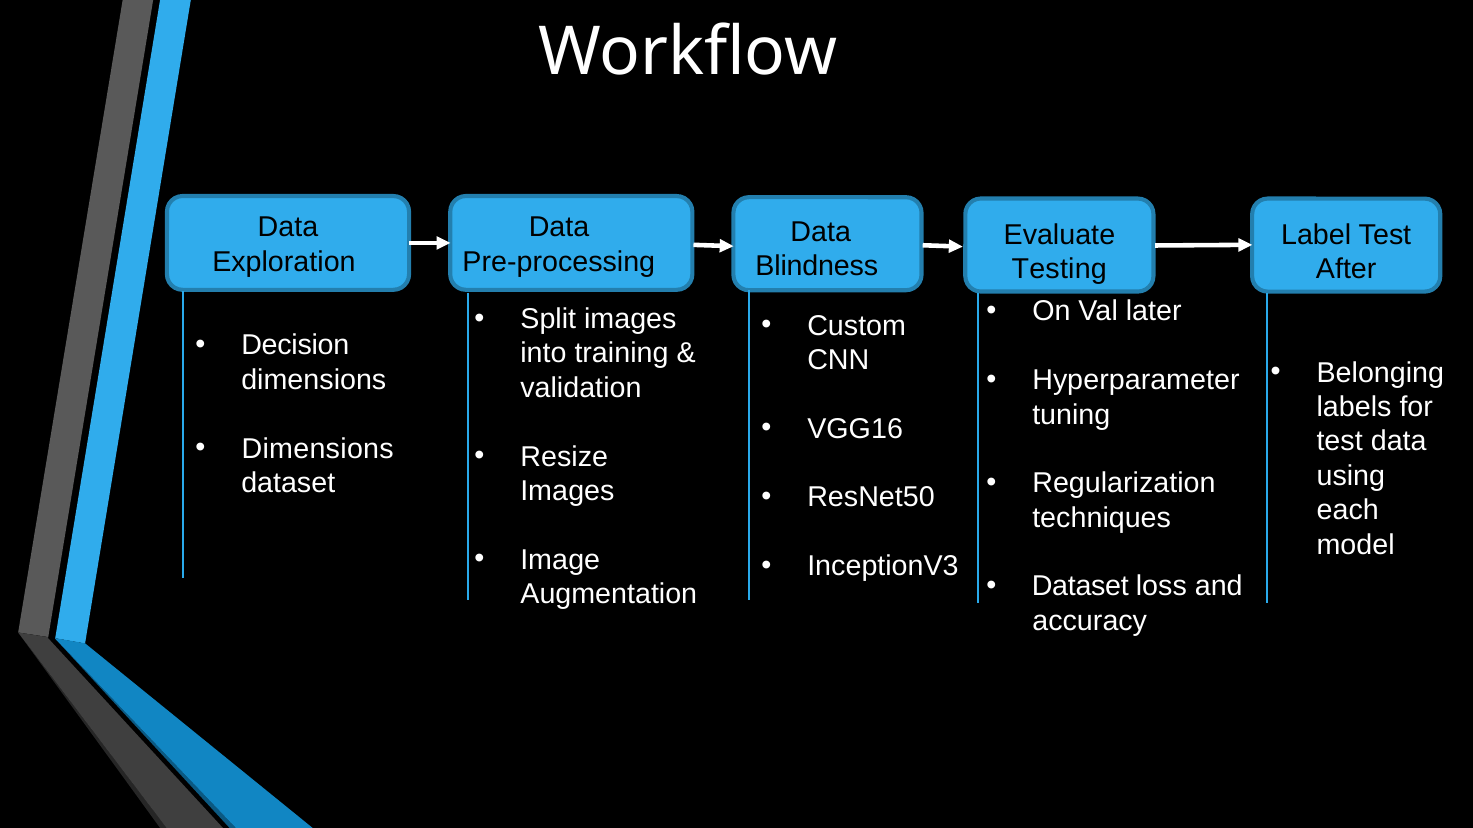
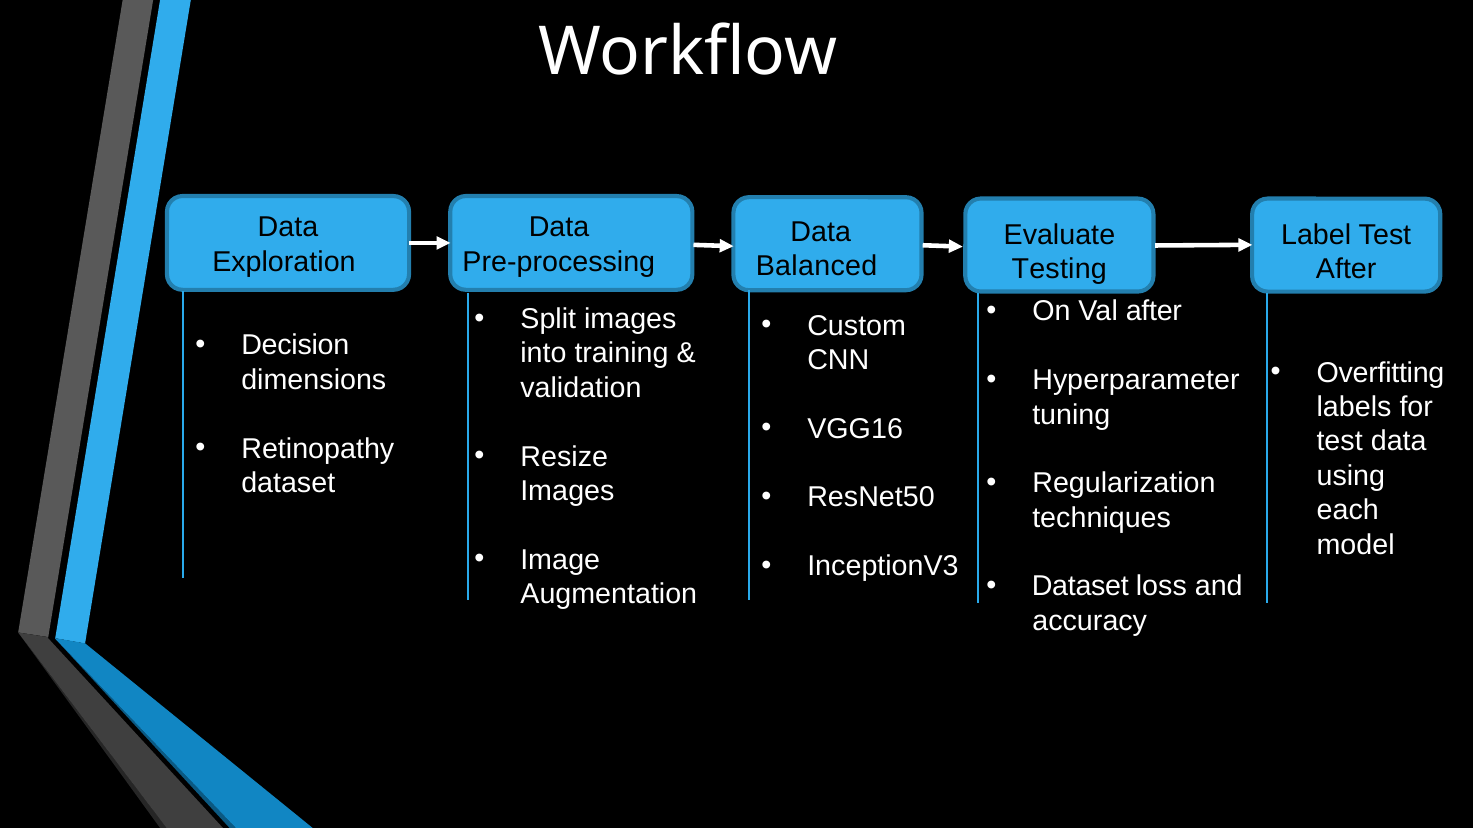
Blindness: Blindness -> Balanced (817, 267)
Val later: later -> after (1154, 312)
Belonging: Belonging -> Overfitting (1381, 373)
Dimensions: Dimensions -> Retinopathy (318, 449)
